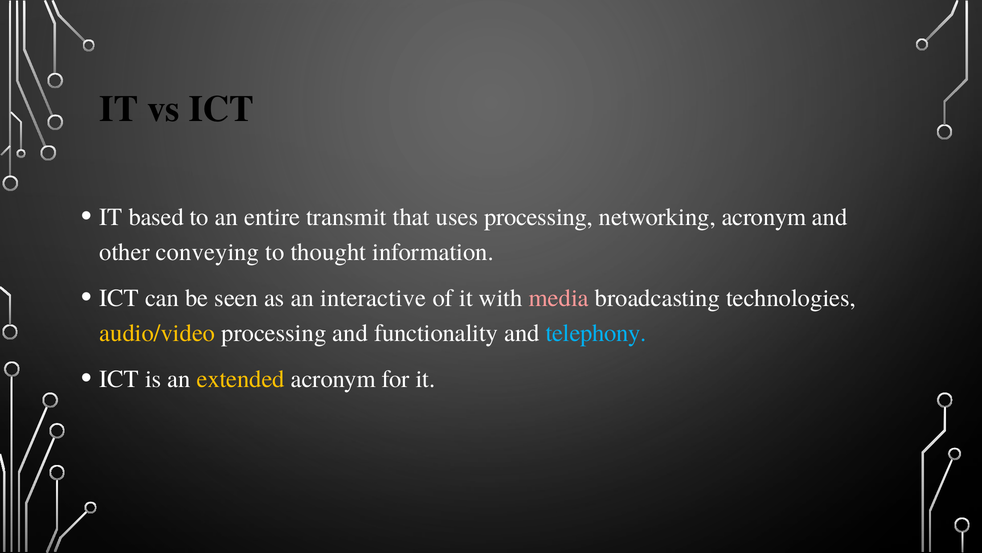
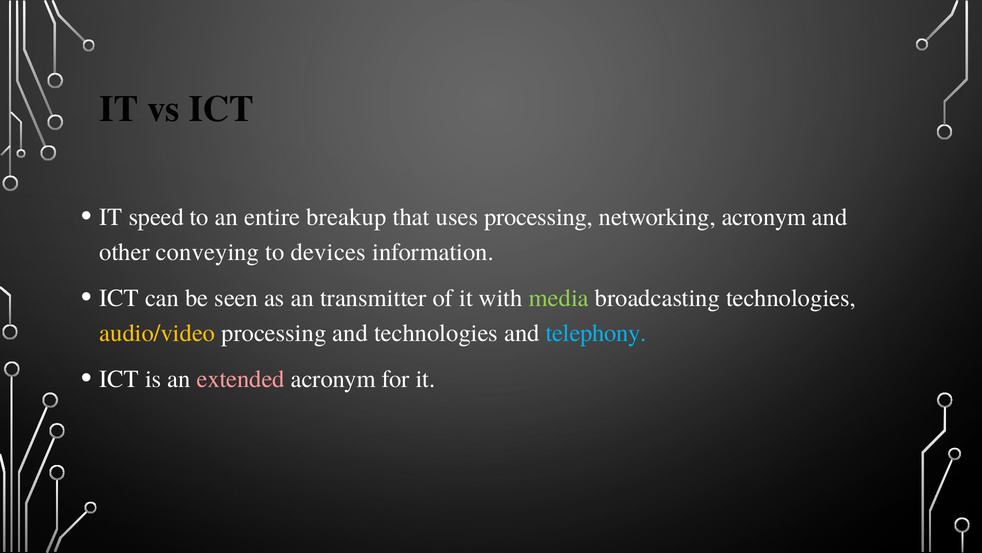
based: based -> speed (156, 217)
transmit: transmit -> breakup (346, 217)
thought: thought -> devices (328, 252)
interactive: interactive -> transmitter (373, 298)
media colour: pink -> light green (559, 298)
and functionality: functionality -> technologies (436, 333)
extended colour: yellow -> pink (241, 379)
